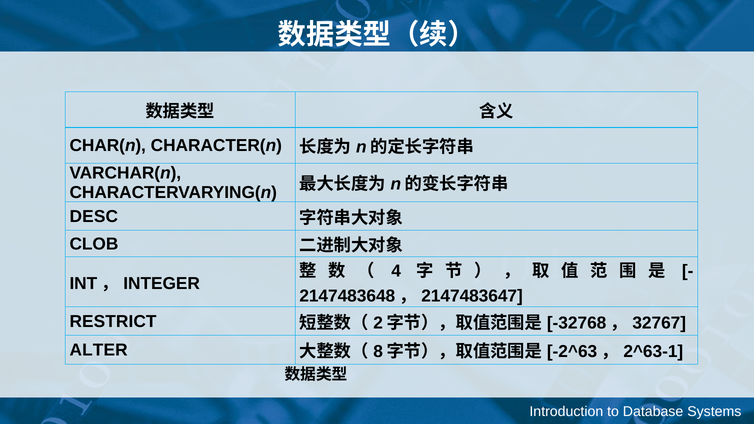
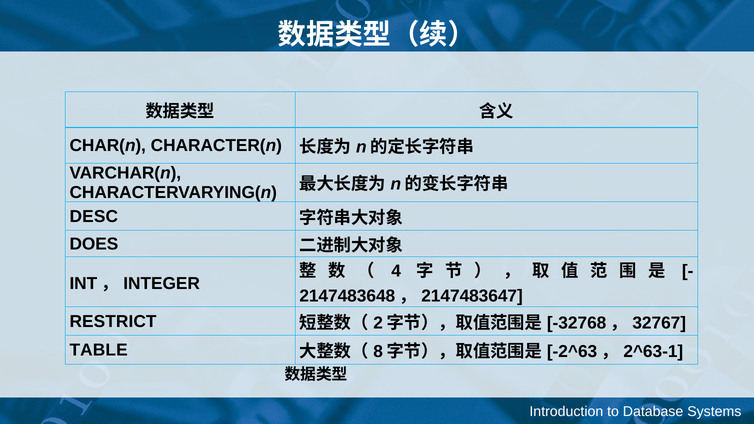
CLOB: CLOB -> DOES (94, 244)
ALTER: ALTER -> TABLE (99, 350)
